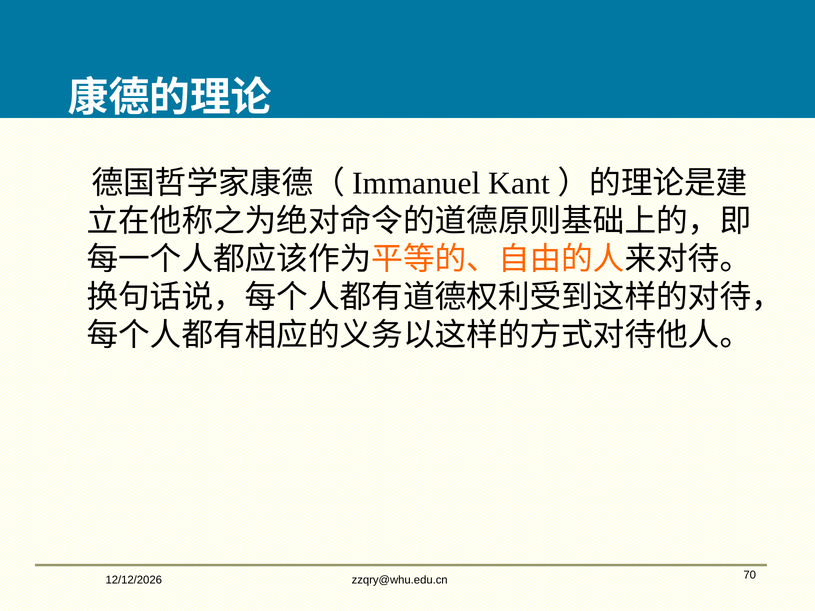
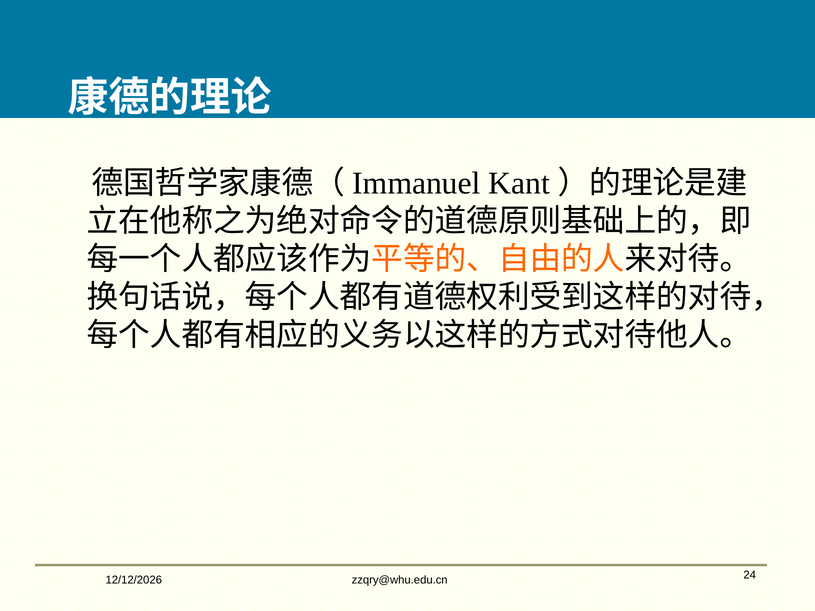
70: 70 -> 24 (750, 575)
